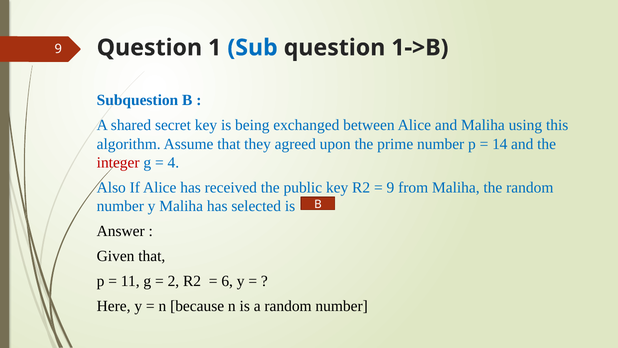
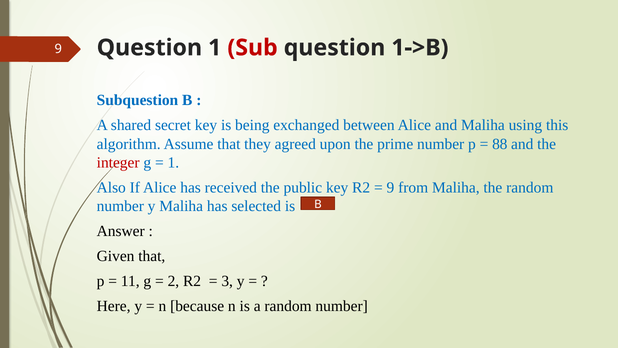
Sub colour: blue -> red (253, 48)
14: 14 -> 88 (500, 144)
4: 4 -> 1 (173, 162)
6: 6 -> 3 (227, 281)
